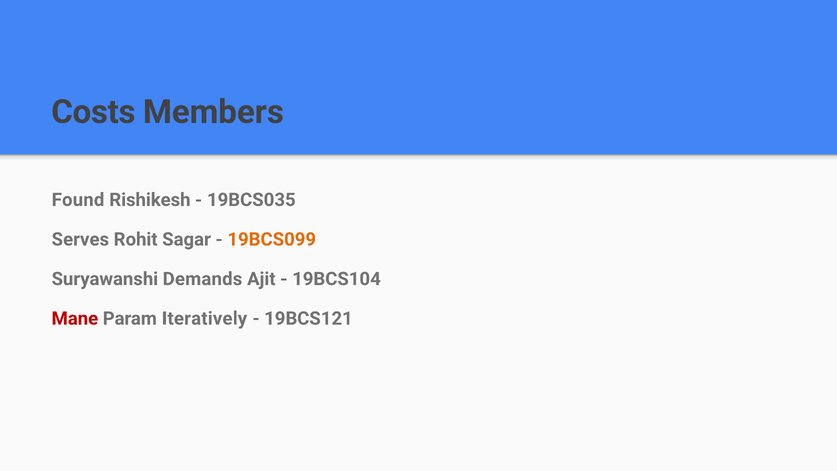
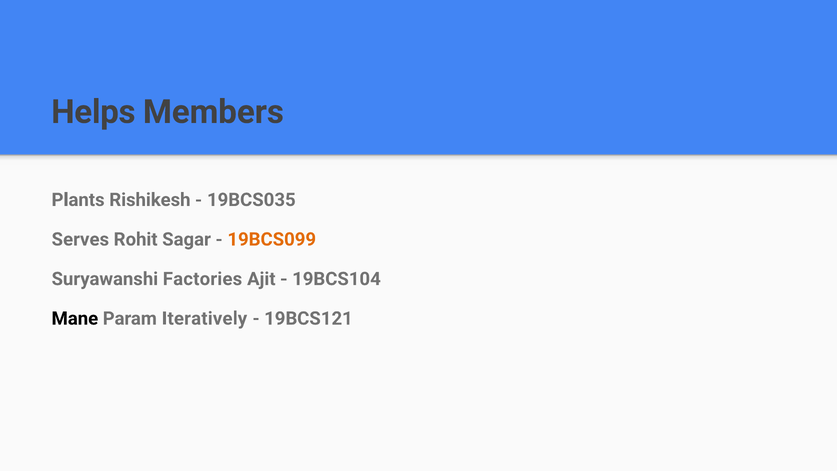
Costs: Costs -> Helps (93, 112)
Found: Found -> Plants (78, 200)
Demands: Demands -> Factories (202, 279)
Mane colour: red -> black (75, 318)
